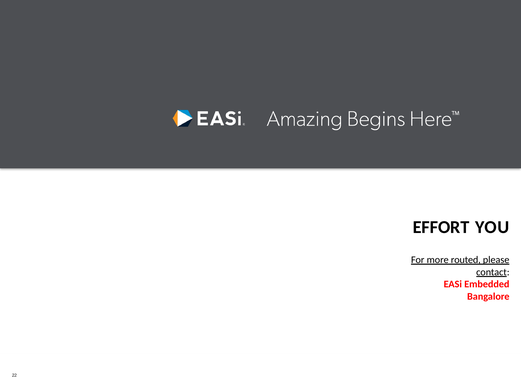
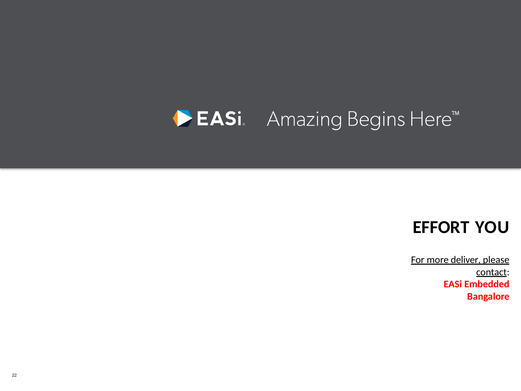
routed: routed -> deliver (466, 260)
